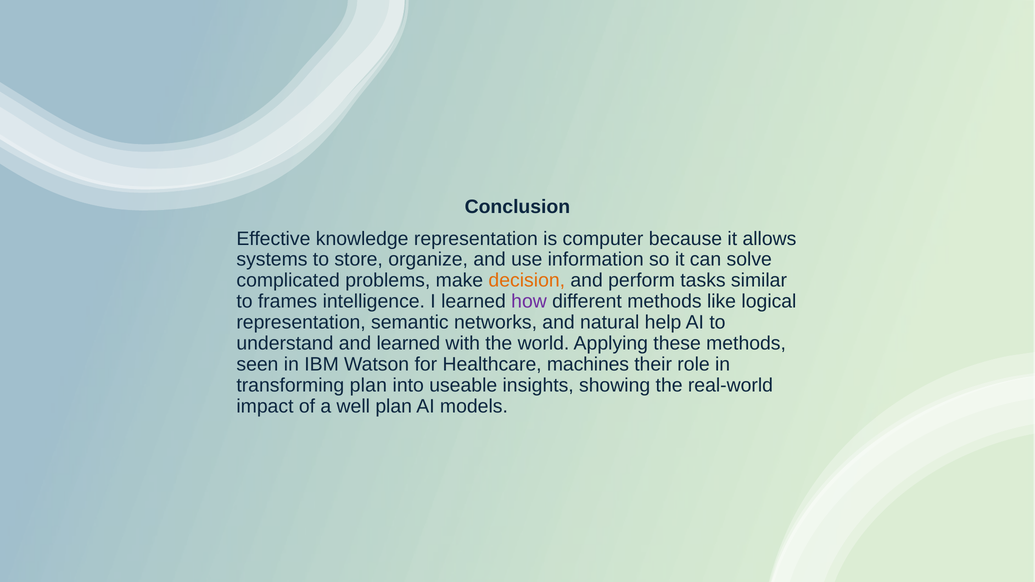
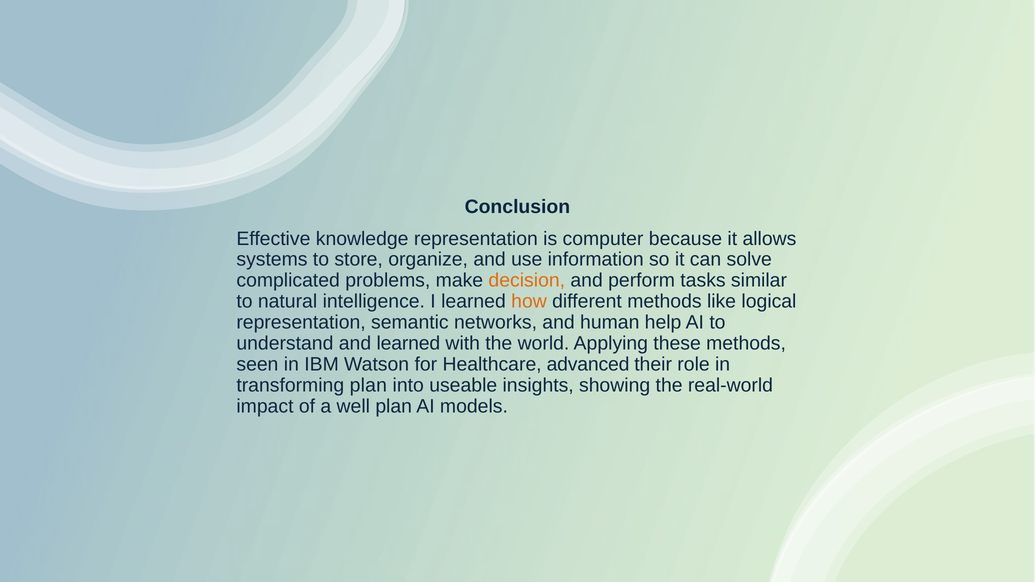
frames: frames -> natural (288, 302)
how colour: purple -> orange (529, 302)
natural: natural -> human (610, 323)
machines: machines -> advanced (588, 364)
